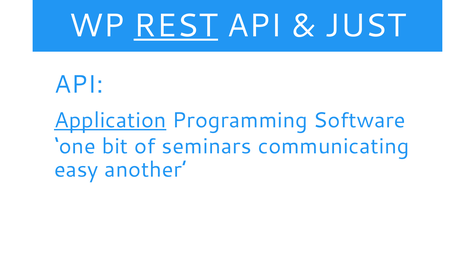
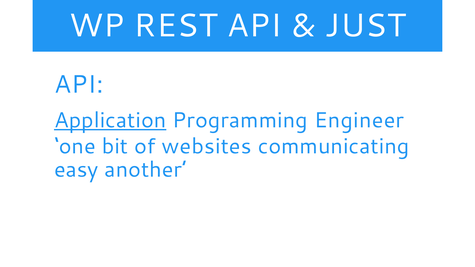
REST underline: present -> none (176, 26)
Software: Software -> Engineer (359, 120)
seminars: seminars -> websites (207, 146)
